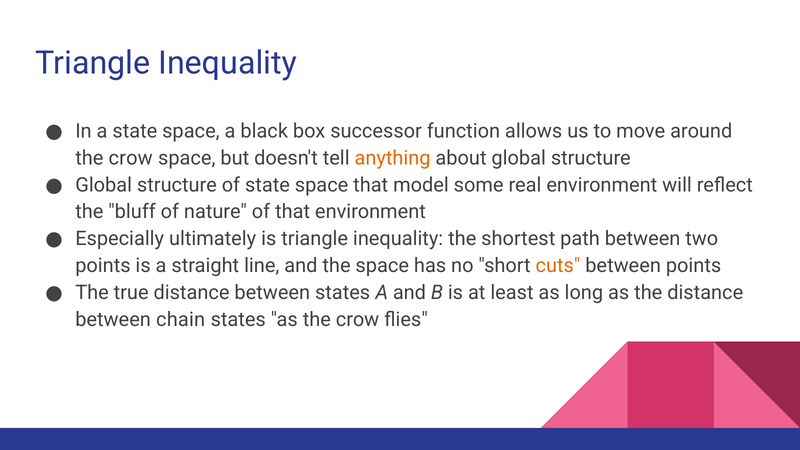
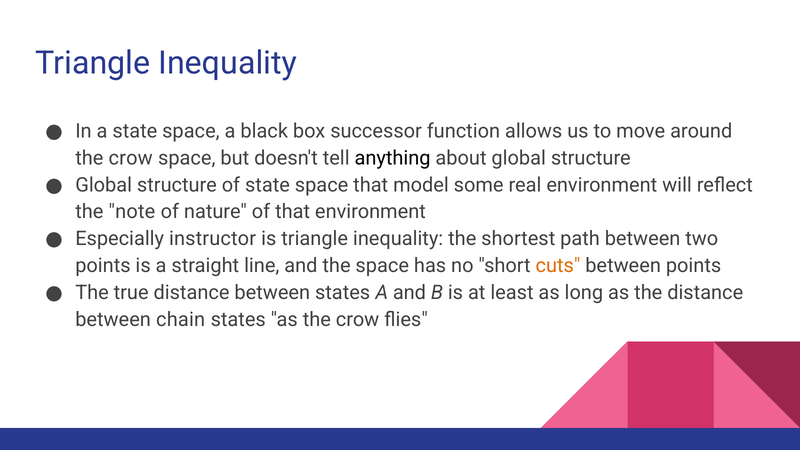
anything colour: orange -> black (393, 158)
bluff: bluff -> note (132, 212)
ultimately: ultimately -> instructor (213, 239)
